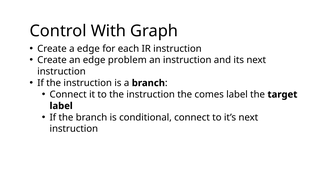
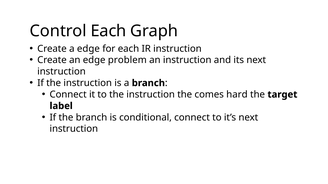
Control With: With -> Each (108, 31)
comes label: label -> hard (237, 95)
